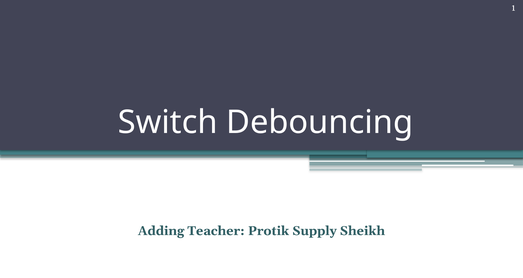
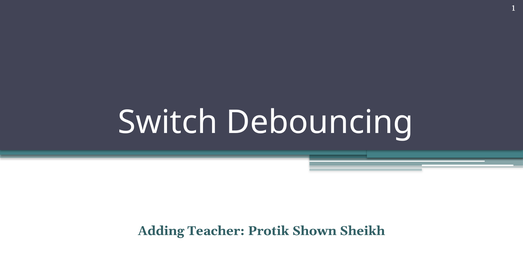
Supply: Supply -> Shown (314, 231)
